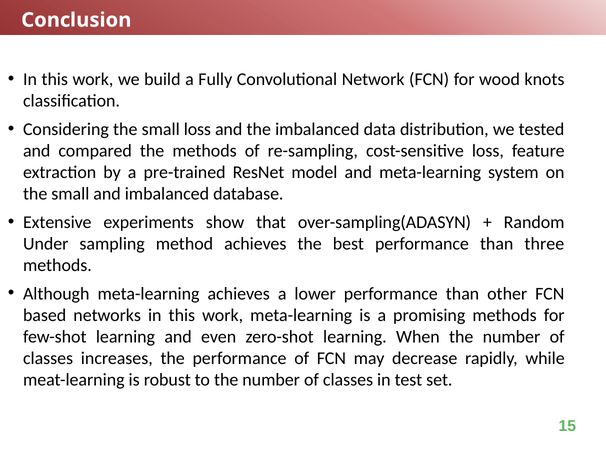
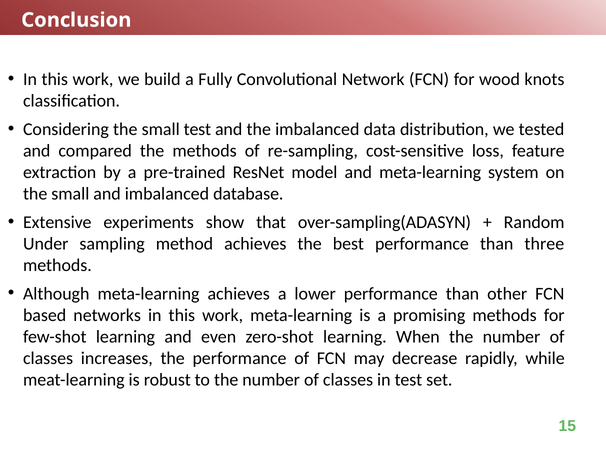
small loss: loss -> test (197, 129)
